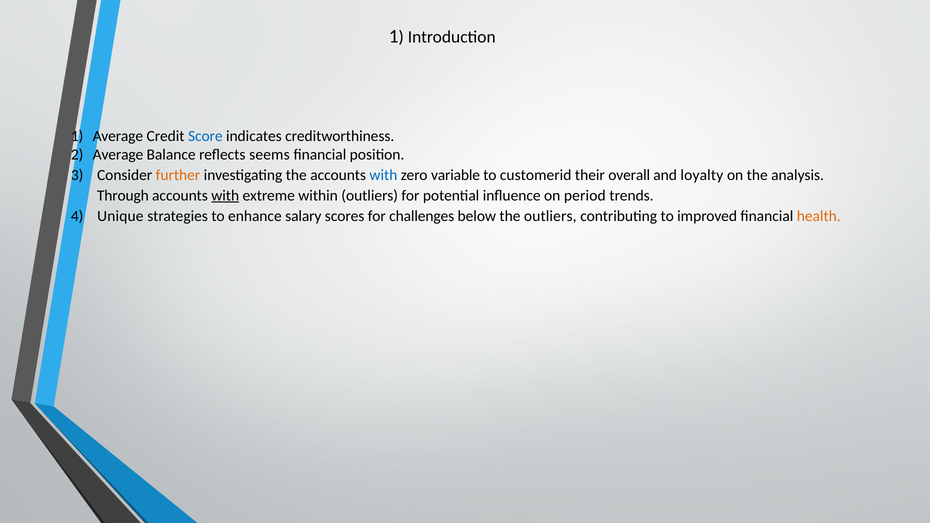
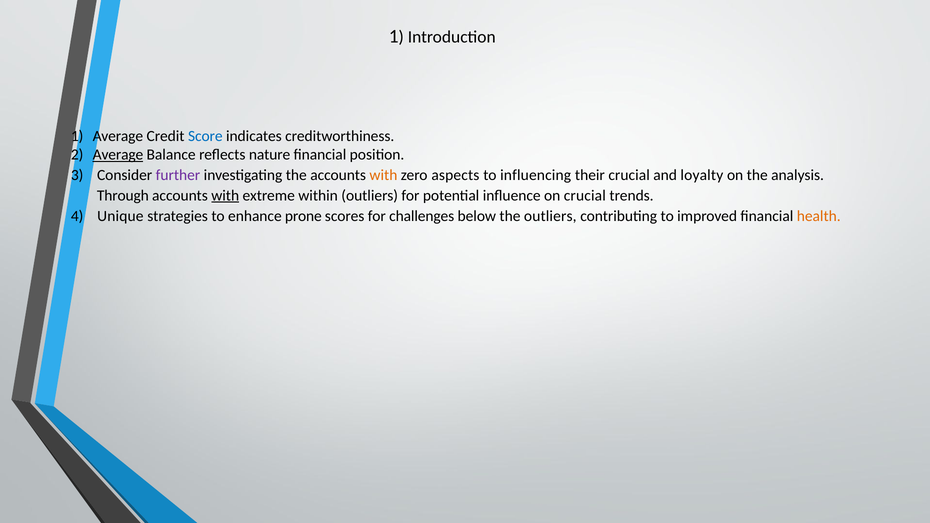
Average underline: none -> present (118, 155)
seems: seems -> nature (270, 155)
further colour: orange -> purple (178, 175)
with colour: blue -> orange (383, 175)
variable: variable -> aspects (455, 175)
customerid: customerid -> influencing (536, 175)
their overall: overall -> crucial (629, 175)
on period: period -> crucial (585, 196)
salary: salary -> prone (303, 216)
